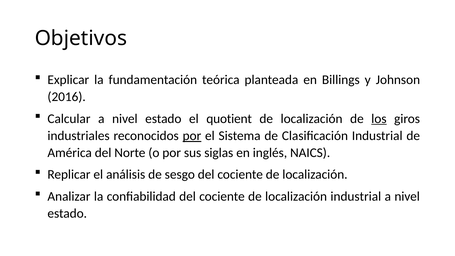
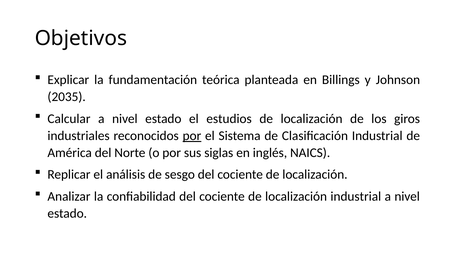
2016: 2016 -> 2035 (67, 97)
quotient: quotient -> estudios (229, 119)
los underline: present -> none (379, 119)
